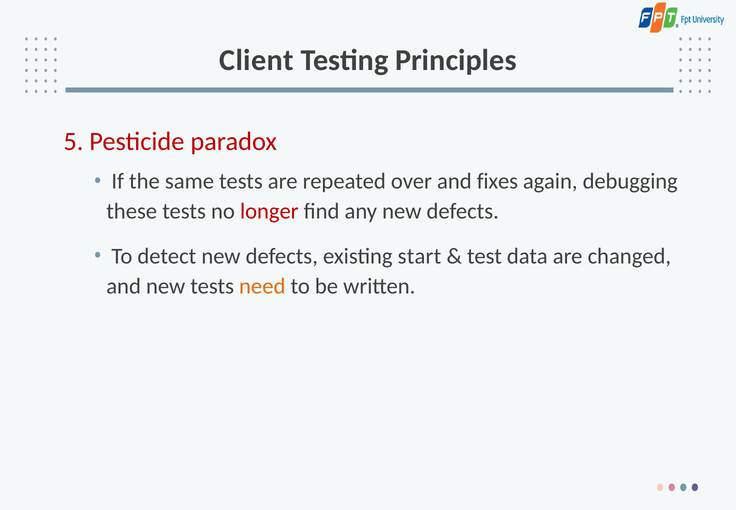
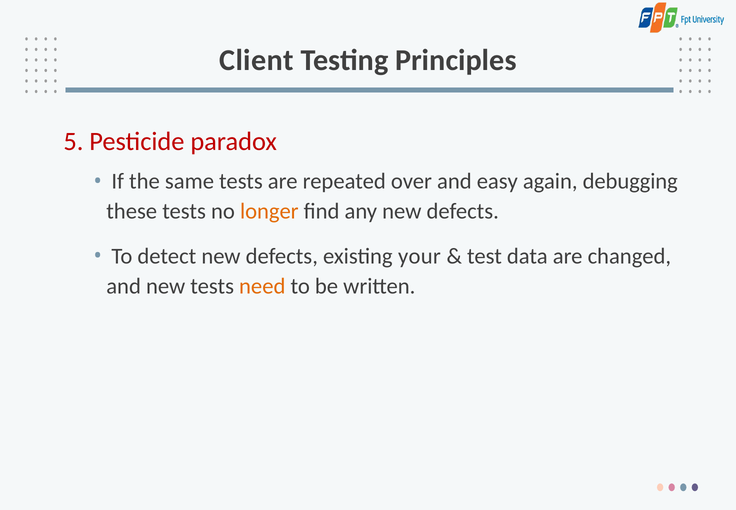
fixes: fixes -> easy (497, 181)
longer colour: red -> orange (269, 211)
start: start -> your (419, 256)
